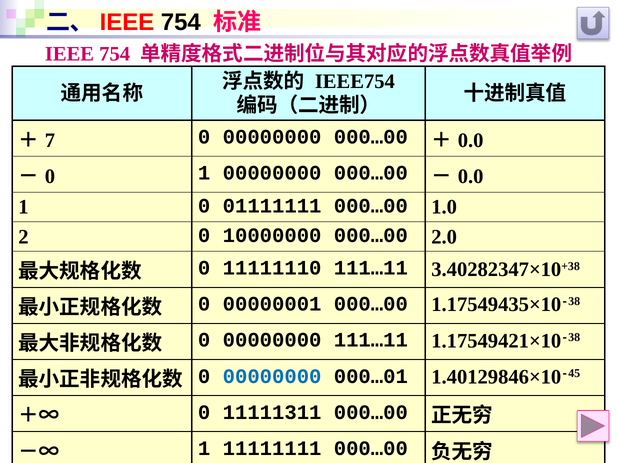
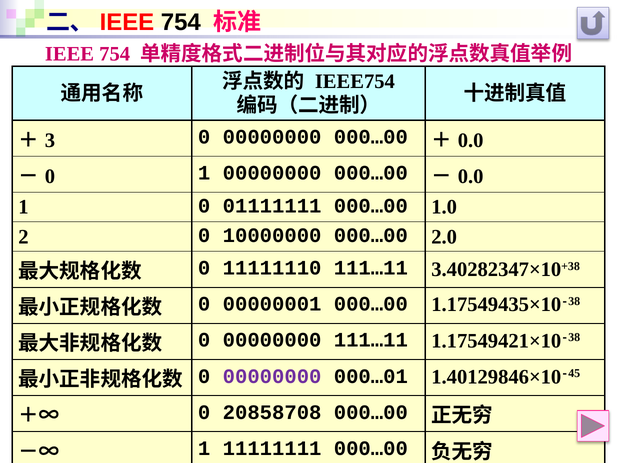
7: 7 -> 3 (50, 140)
00000000 colour: blue -> purple (272, 376)
11111311: 11111311 -> 20858708 (272, 412)
